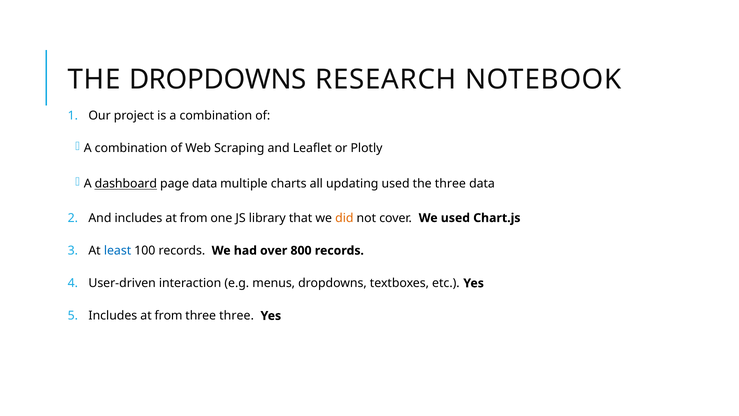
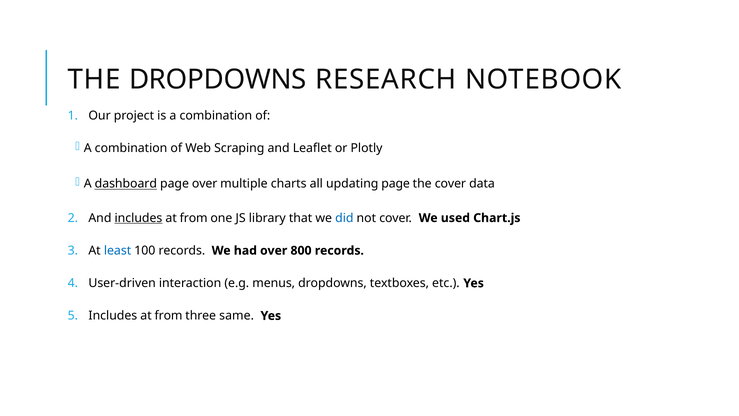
page data: data -> over (205, 184)
updating used: used -> page (396, 184)
the three: three -> cover (450, 184)
includes underline: none -> present (138, 218)
did colour: orange -> blue (344, 218)
three three: three -> same (237, 316)
